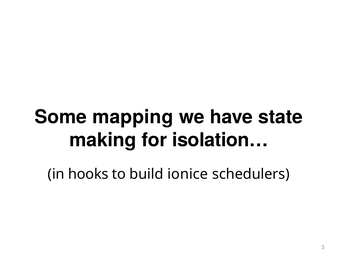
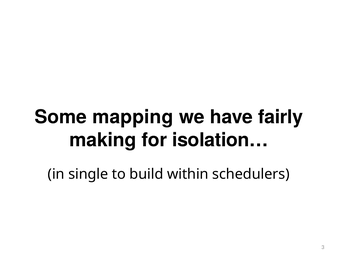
state: state -> fairly (281, 117)
hooks: hooks -> single (88, 174)
ionice: ionice -> within (188, 174)
